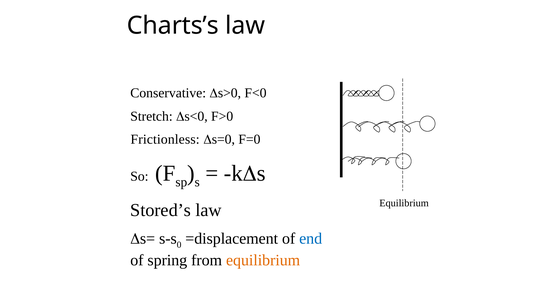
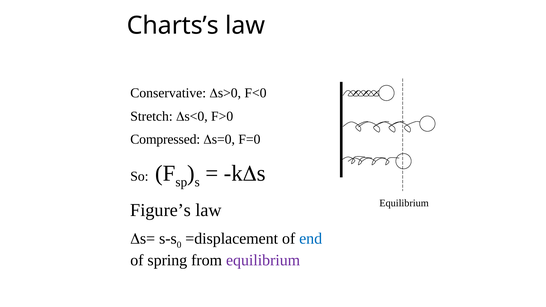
Frictionless: Frictionless -> Compressed (165, 139)
Stored’s: Stored’s -> Figure’s (161, 210)
equilibrium colour: orange -> purple (263, 260)
